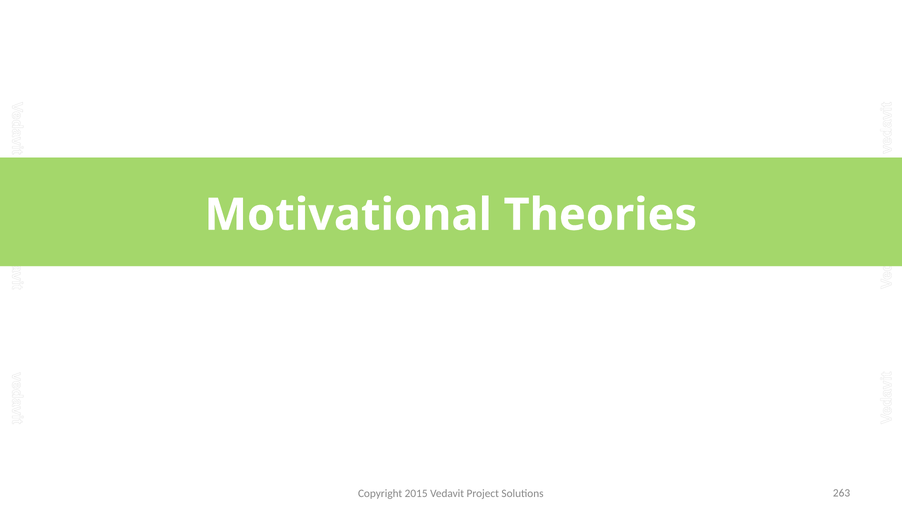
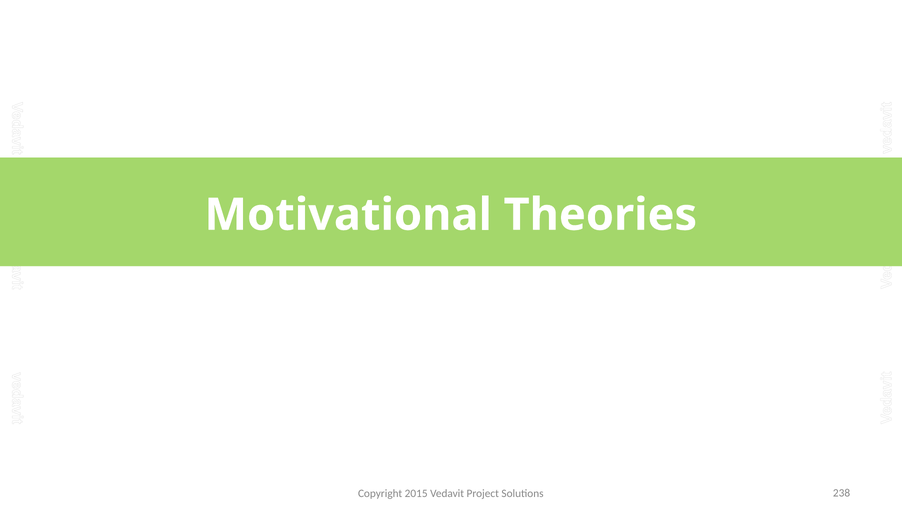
263: 263 -> 238 (842, 494)
